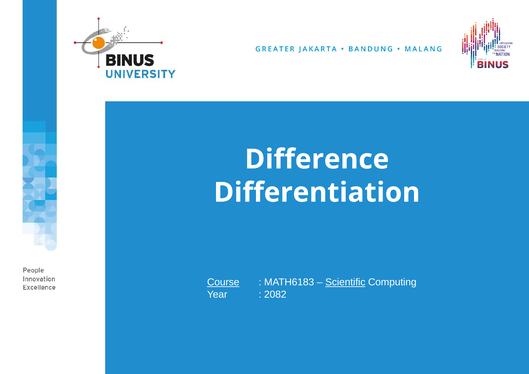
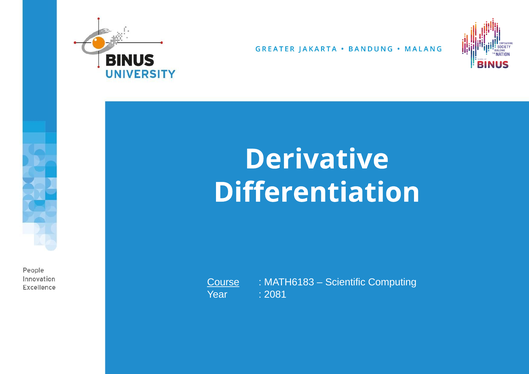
Difference: Difference -> Derivative (317, 159)
Scientific underline: present -> none (345, 283)
2082: 2082 -> 2081 (275, 295)
